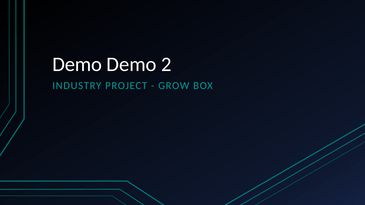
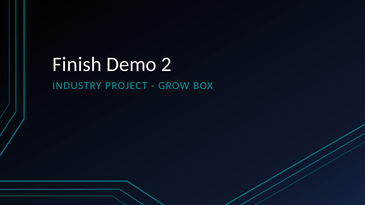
Demo: Demo -> Finish (77, 64)
